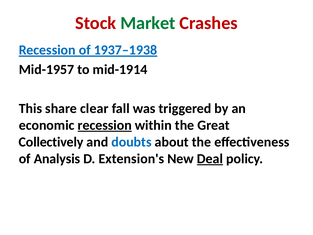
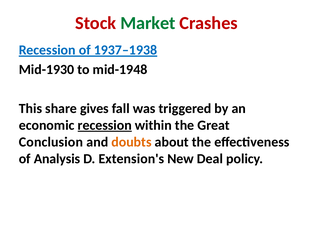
Mid-1957: Mid-1957 -> Mid-1930 (47, 69)
mid-1914: mid-1914 -> mid-1948 (120, 69)
clear: clear -> gives (94, 108)
Collectively: Collectively -> Conclusion (51, 142)
doubts colour: blue -> orange (131, 142)
Deal underline: present -> none (210, 159)
